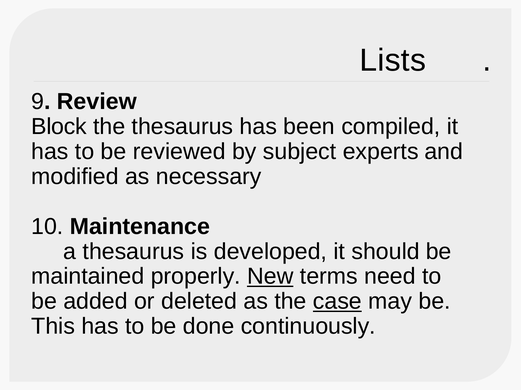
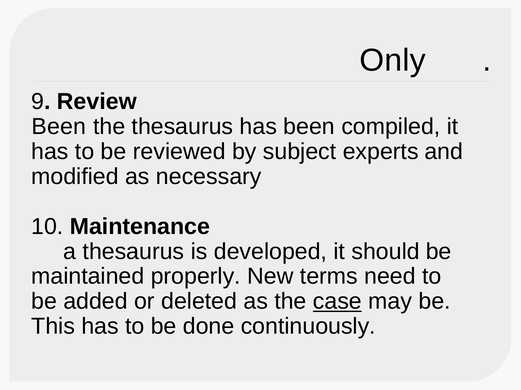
Lists: Lists -> Only (393, 60)
Block: Block -> Been (59, 127)
New underline: present -> none (270, 277)
